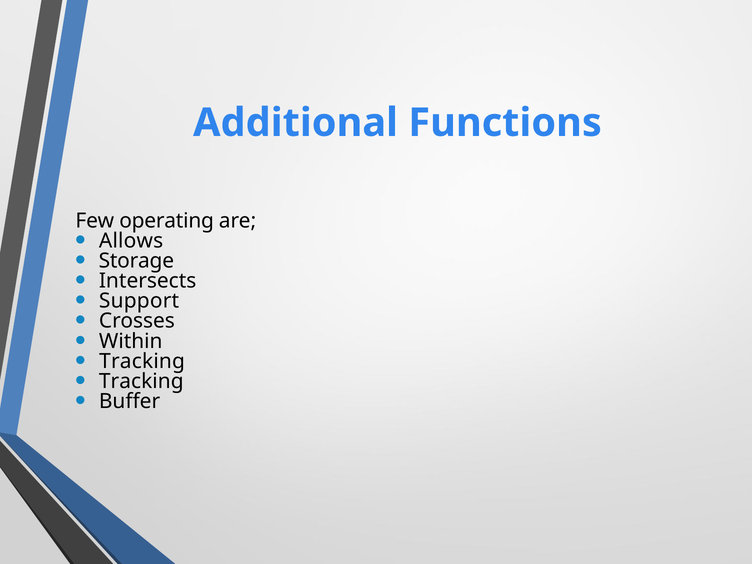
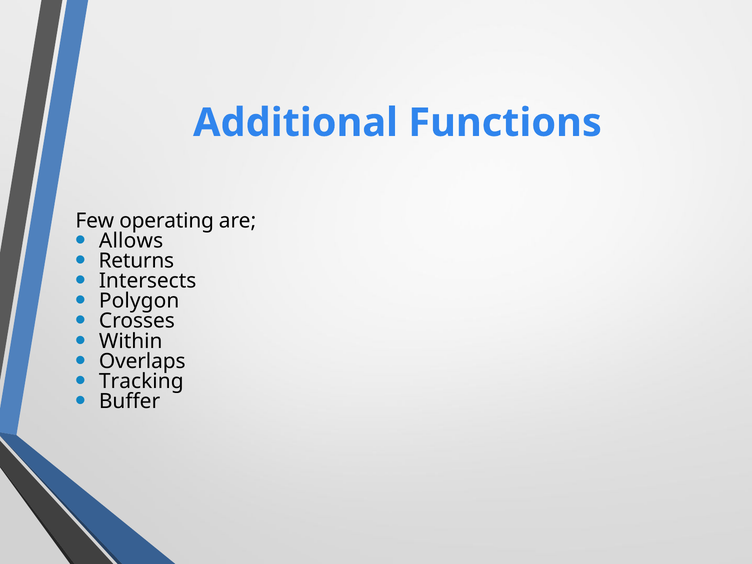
Storage: Storage -> Returns (136, 261)
Support: Support -> Polygon (139, 301)
Tracking: Tracking -> Overlaps (142, 361)
